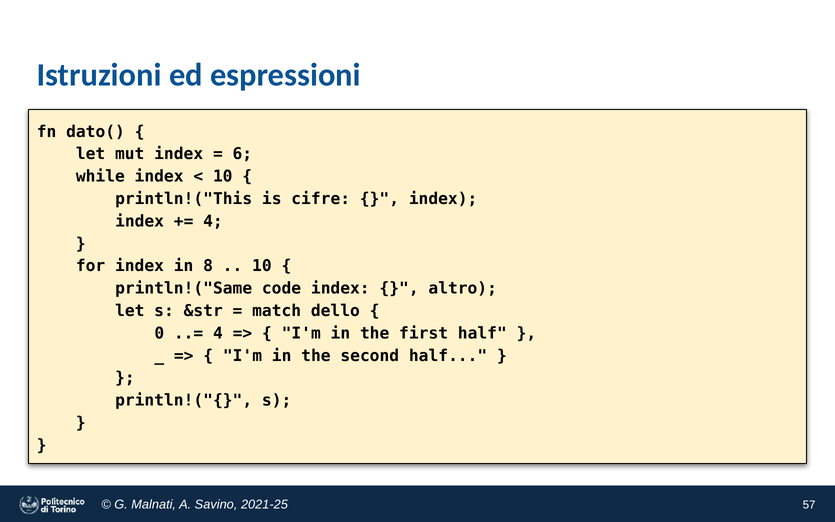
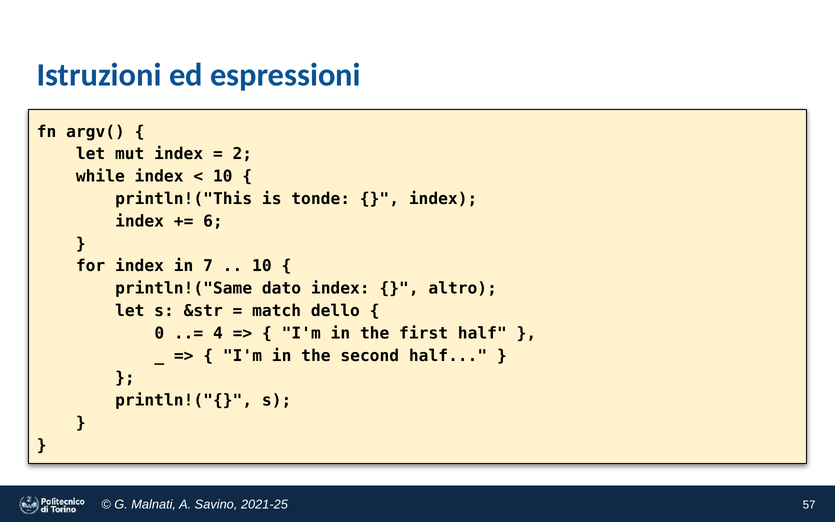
dato(: dato( -> argv( (95, 132)
6: 6 -> 2 (242, 154)
cifre: cifre -> tonde (321, 199)
4: 4 -> 6 (213, 221)
8: 8 -> 7 (208, 266)
code: code -> dato (282, 288)
